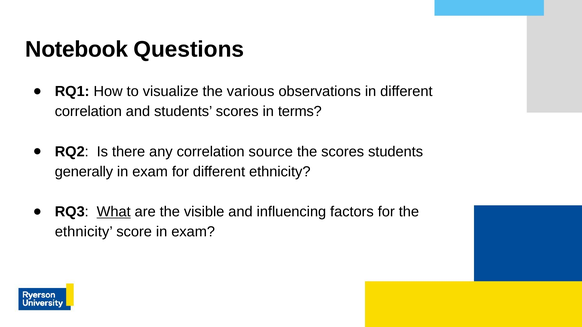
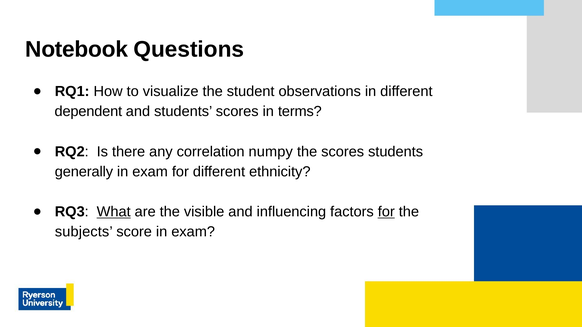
various: various -> student (251, 92)
correlation: correlation -> dependent (88, 112)
source: source -> numpy (271, 152)
for underline: none -> present (386, 212)
ethnicity: ethnicity -> subjects (84, 232)
